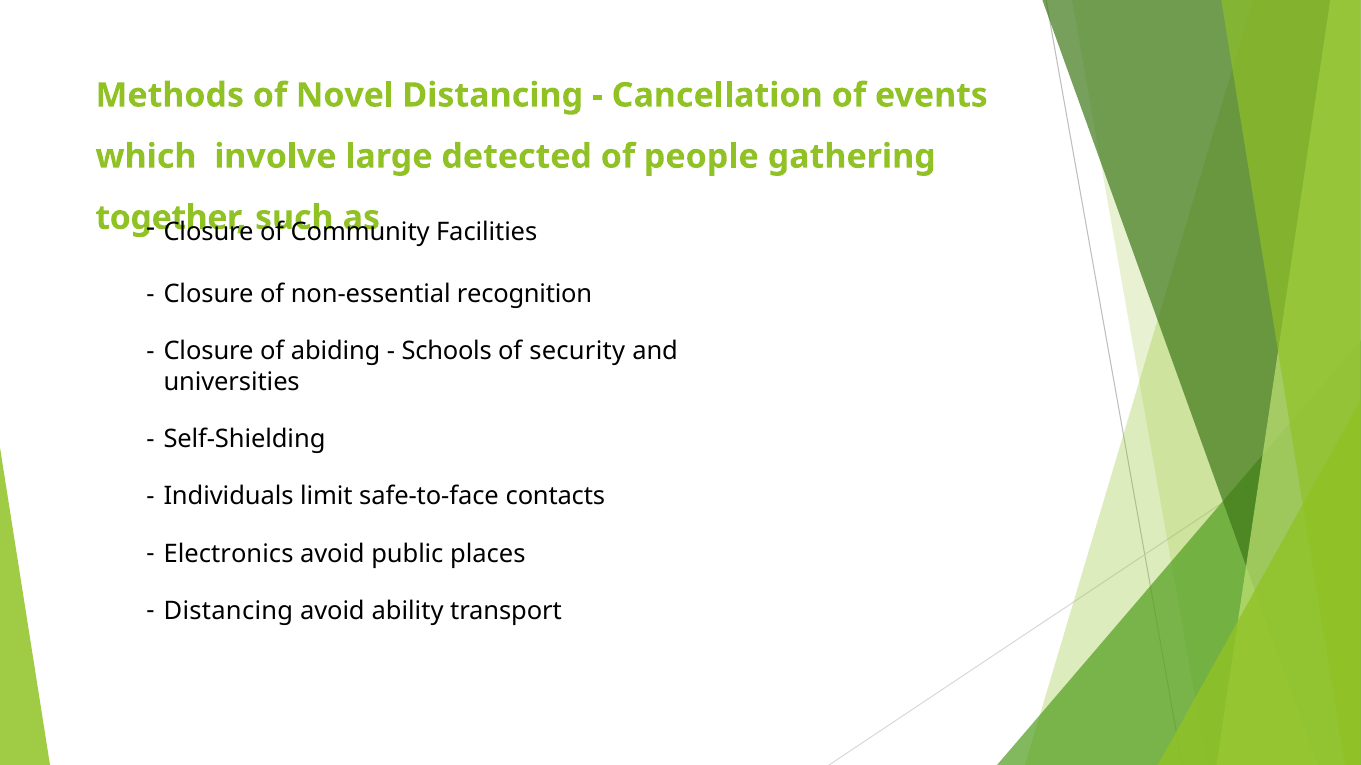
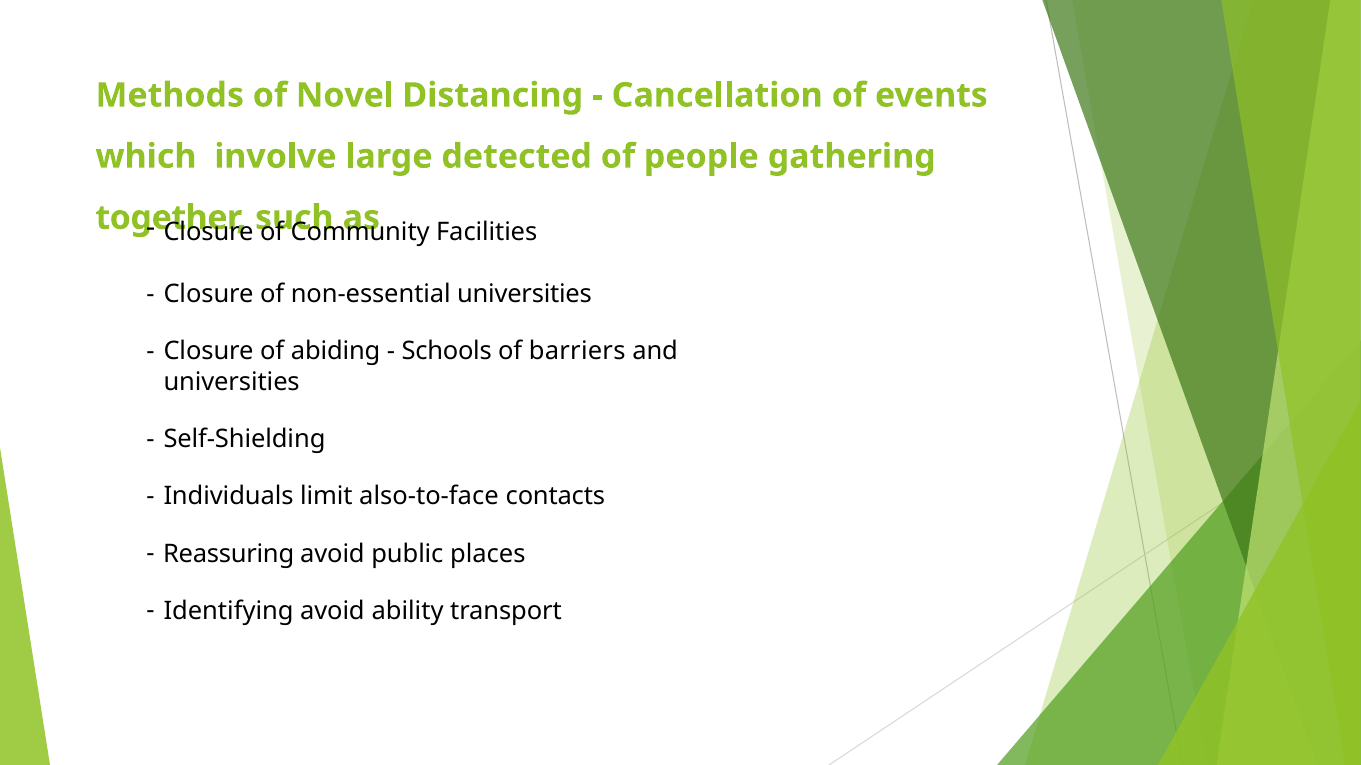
non-essential recognition: recognition -> universities (524, 294)
security: security -> barriers (577, 352)
safe-to-face: safe-to-face -> also-to-face (429, 497)
Electronics: Electronics -> Reassuring (229, 554)
Distancing: Distancing -> Identifying (229, 611)
